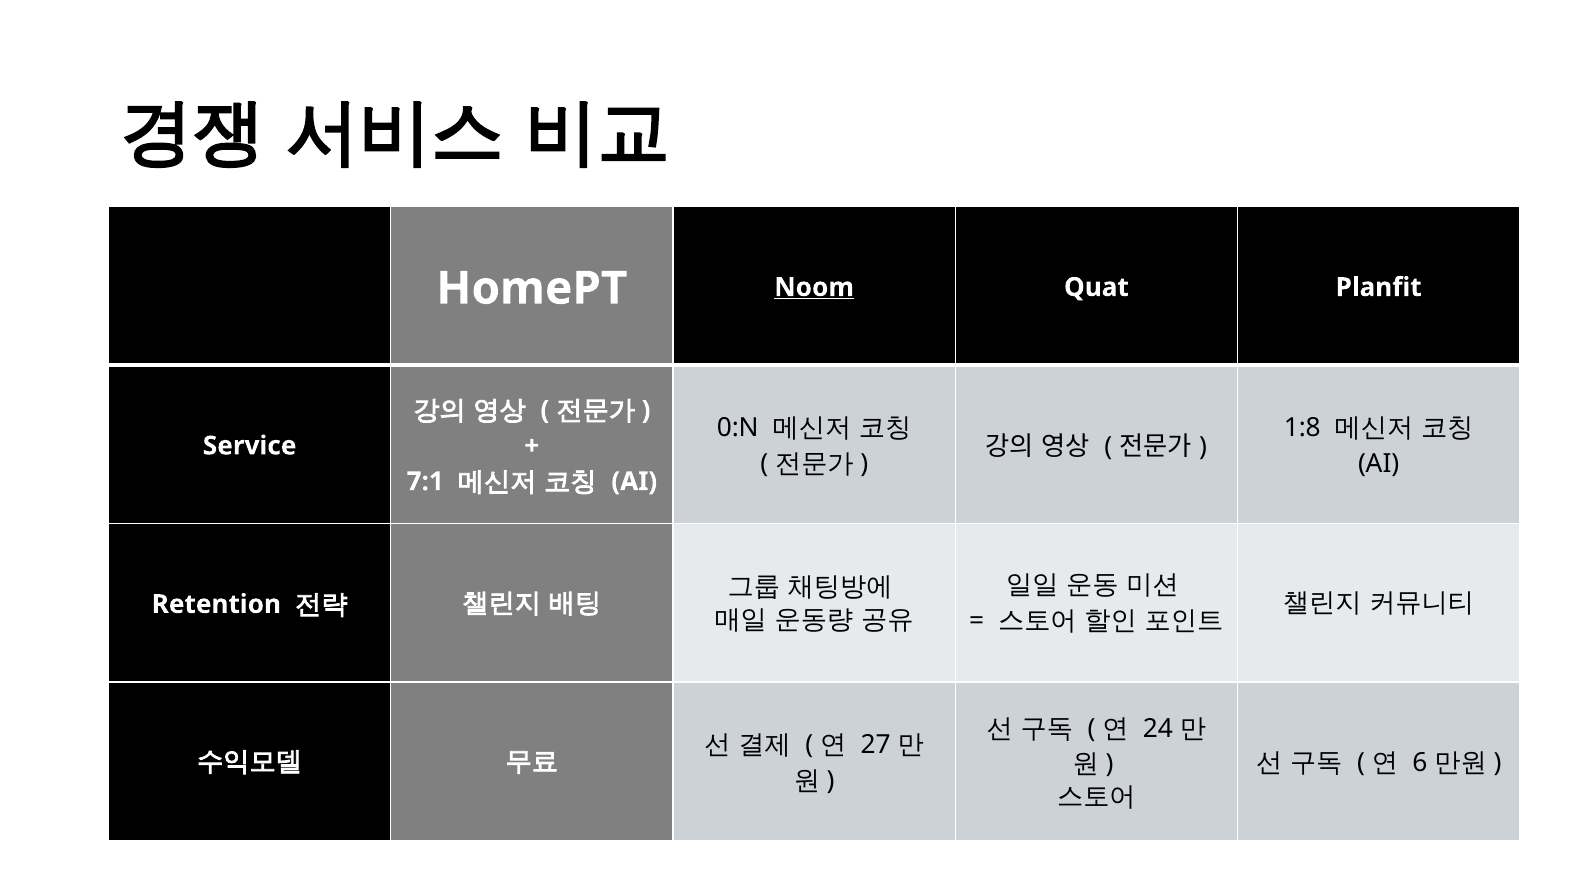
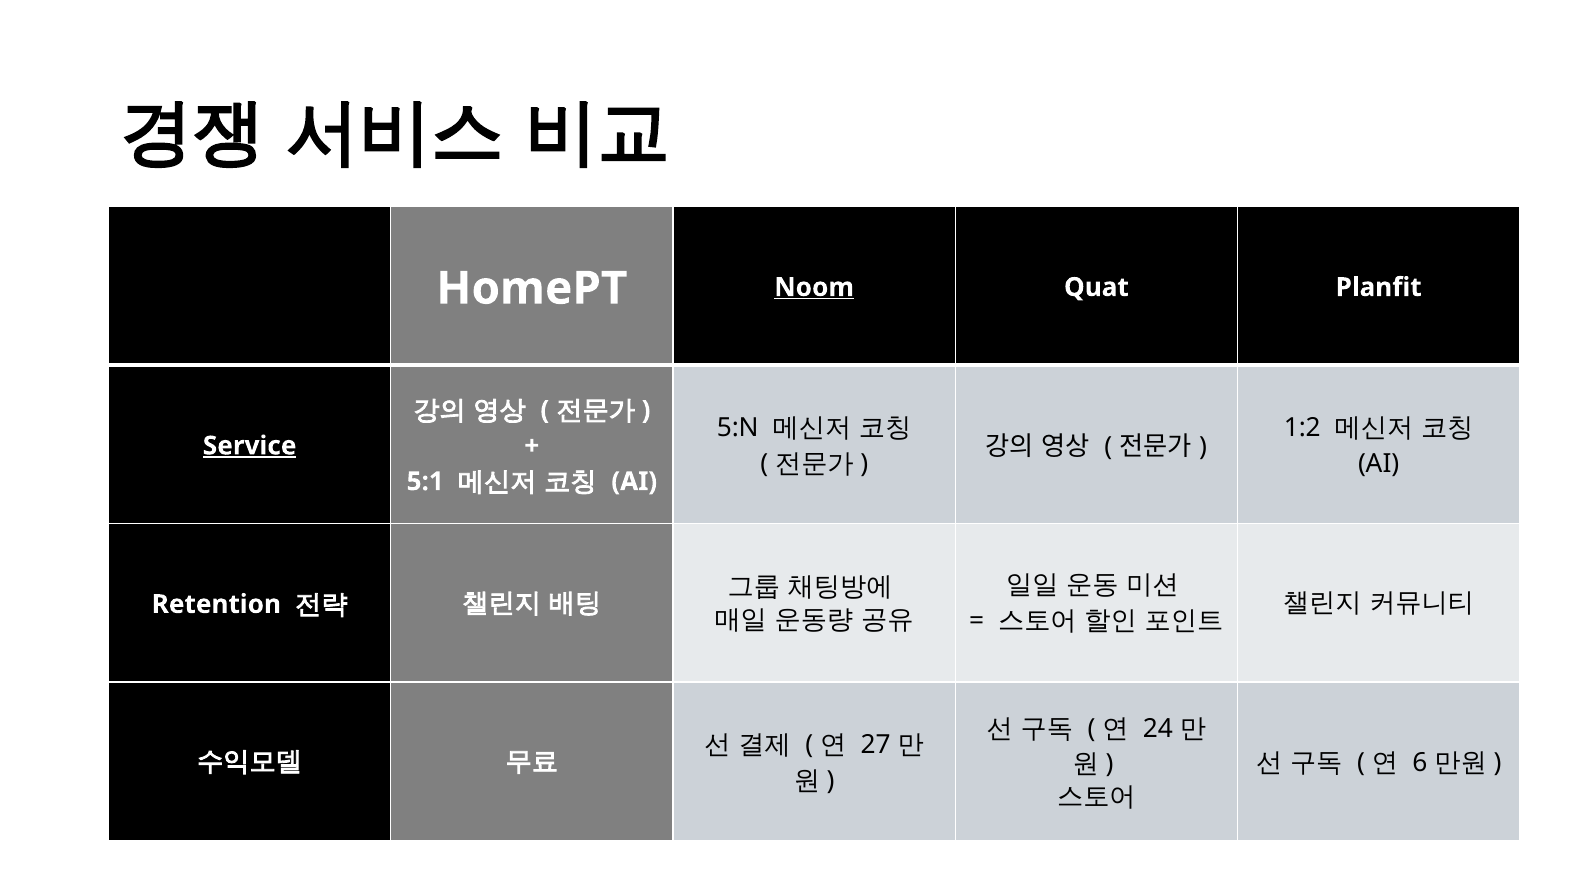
0:N: 0:N -> 5:N (738, 428)
1:8: 1:8 -> 1:2 (1302, 428)
Service underline: none -> present (250, 446)
7:1: 7:1 -> 5:1 (425, 481)
